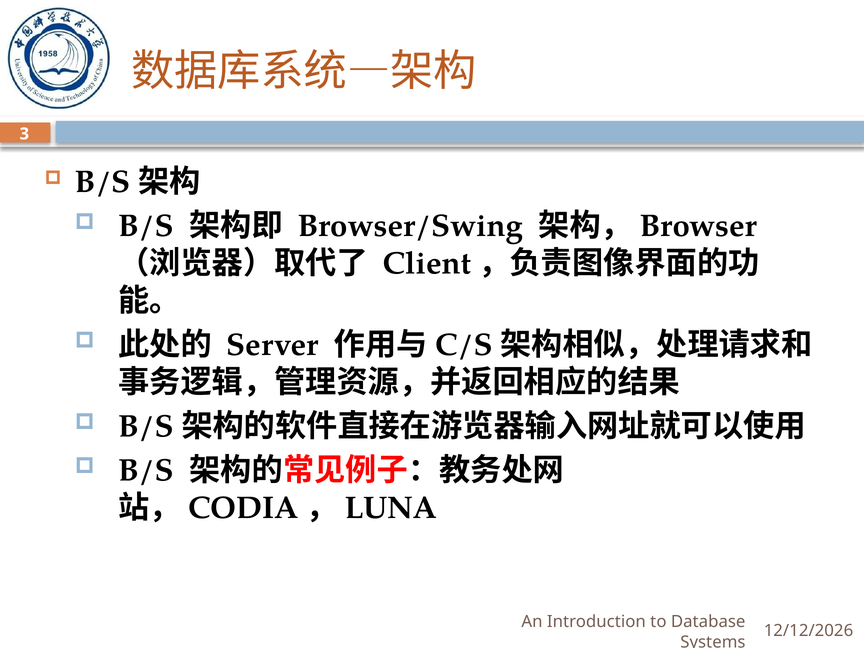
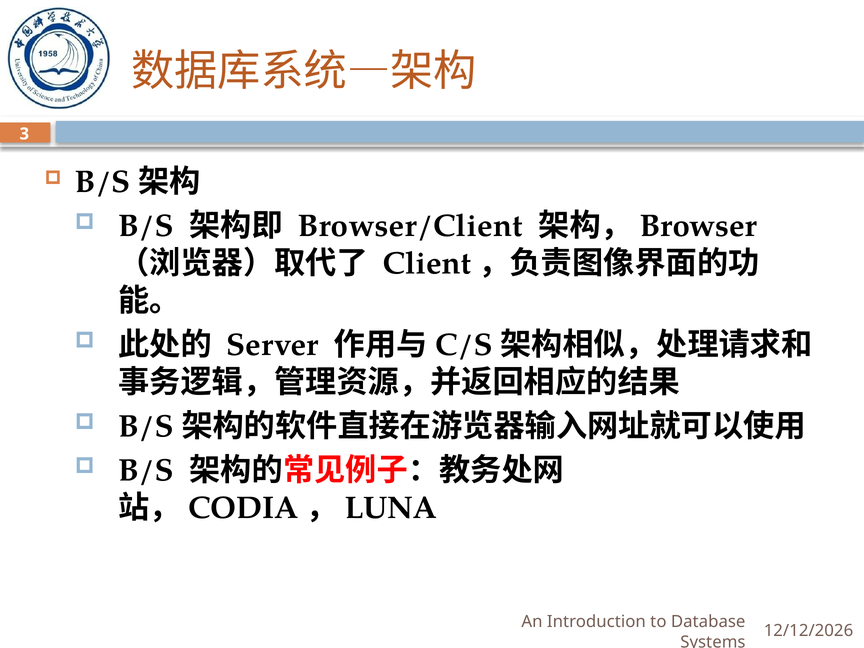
Browser/Swing: Browser/Swing -> Browser/Client (410, 226)
